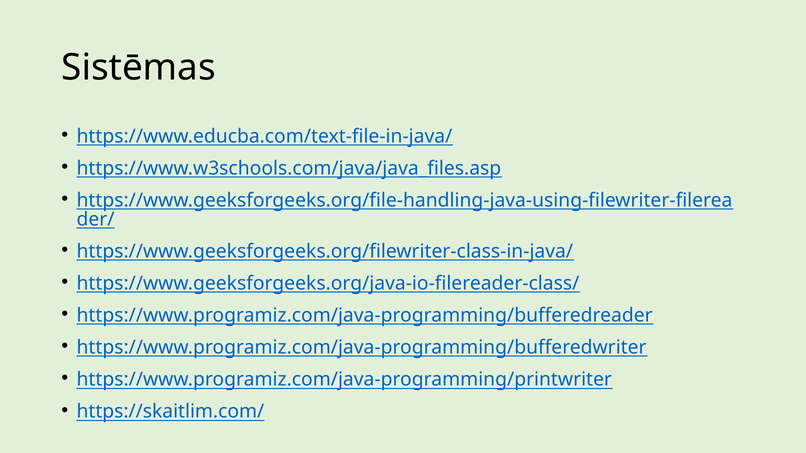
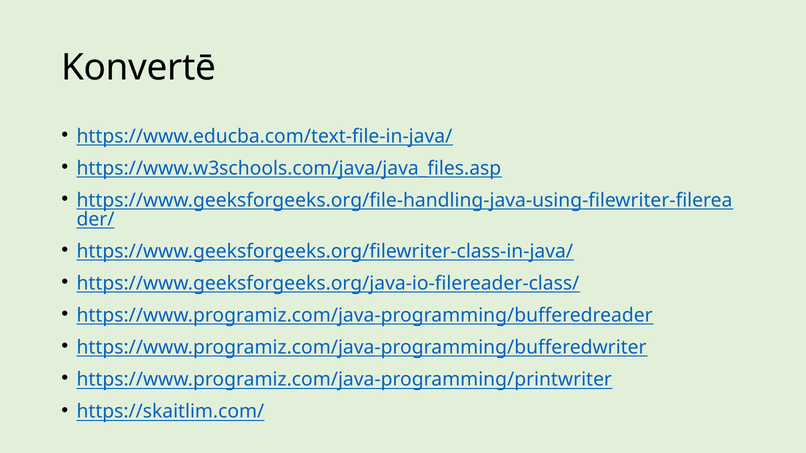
Sistēmas: Sistēmas -> Konvertē (139, 68)
